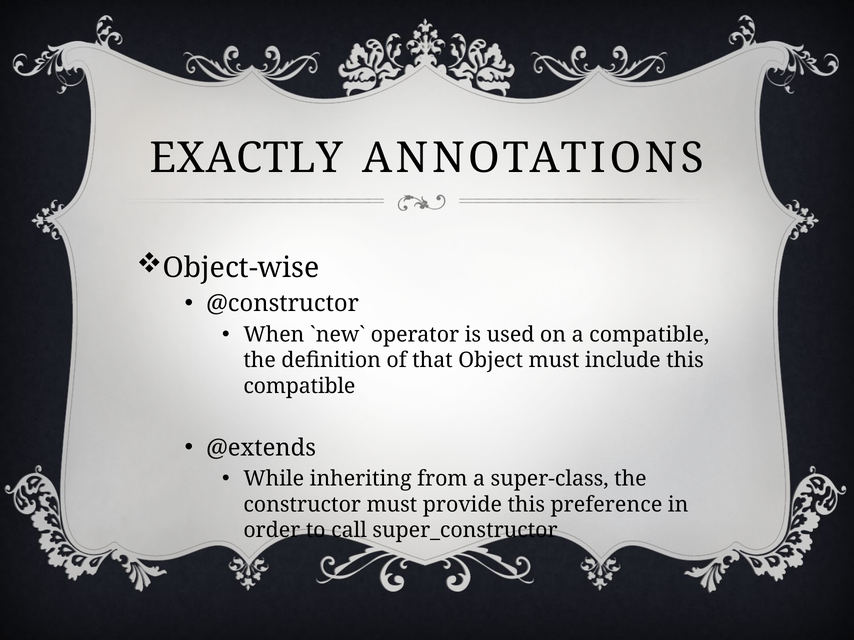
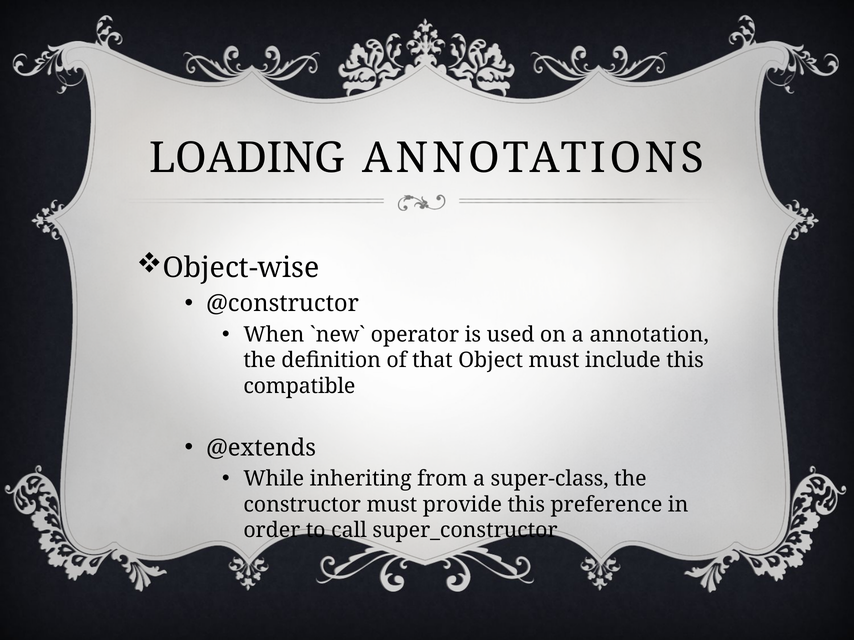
EXACTLY: EXACTLY -> LOADING (247, 158)
a compatible: compatible -> annotation (649, 335)
